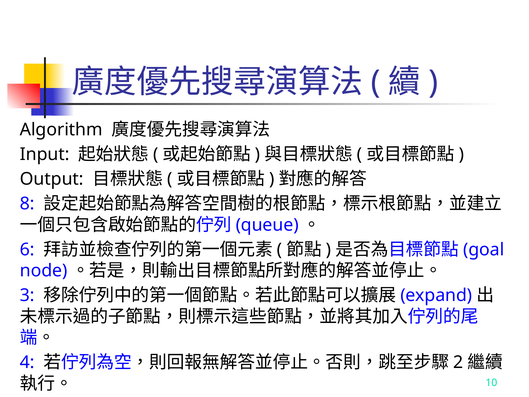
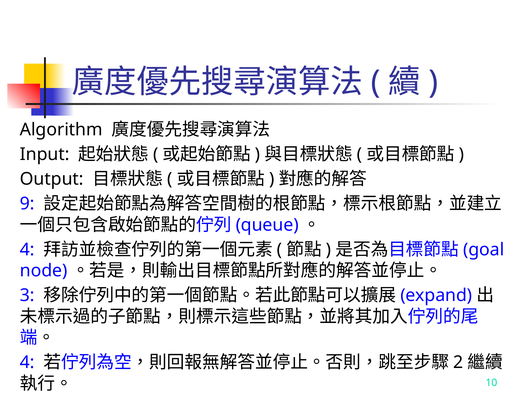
8: 8 -> 9 (27, 204)
6: 6 -> 4 (27, 249)
